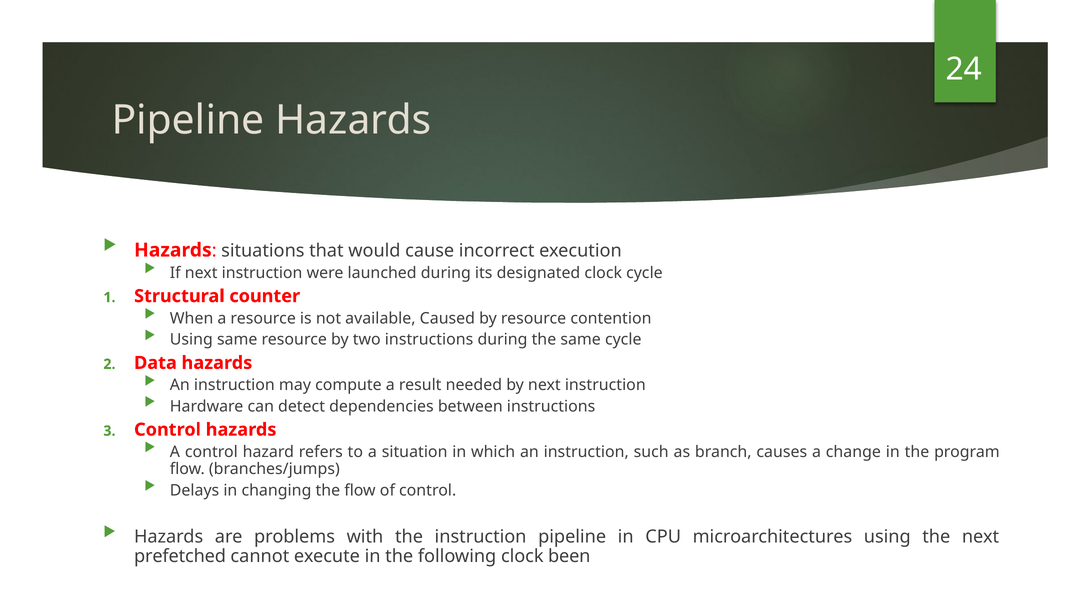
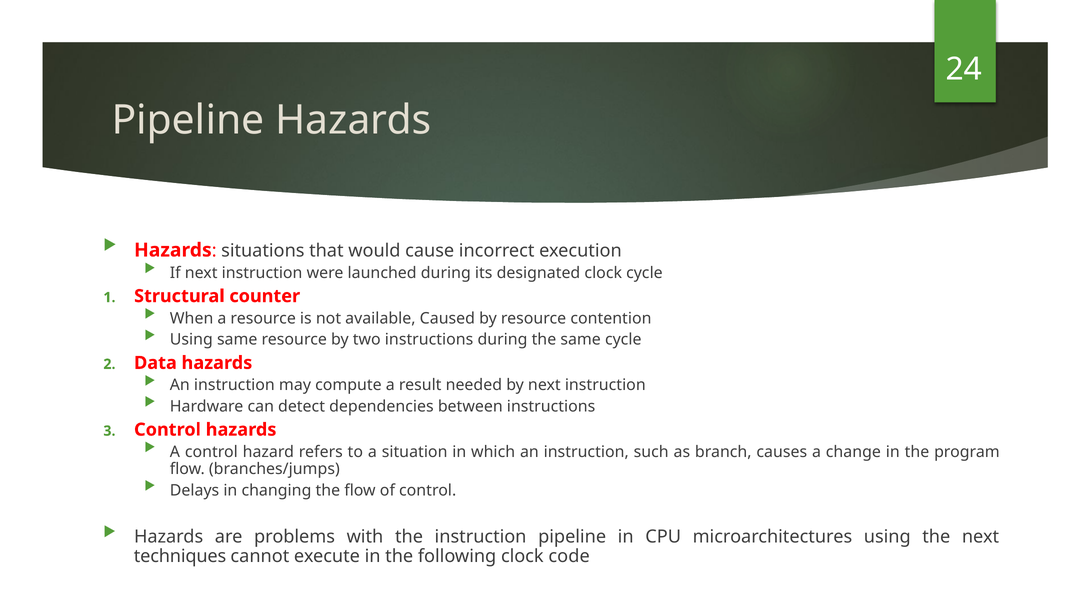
prefetched: prefetched -> techniques (180, 556)
been: been -> code (569, 556)
